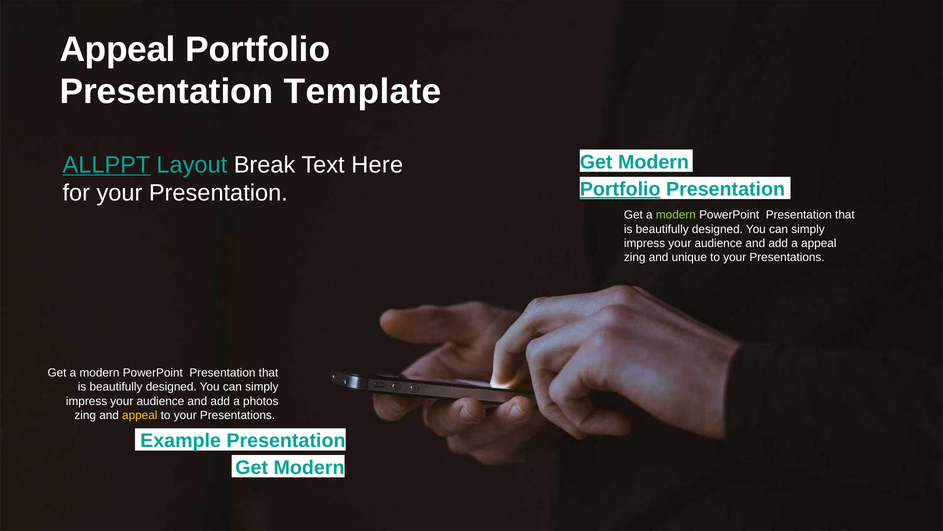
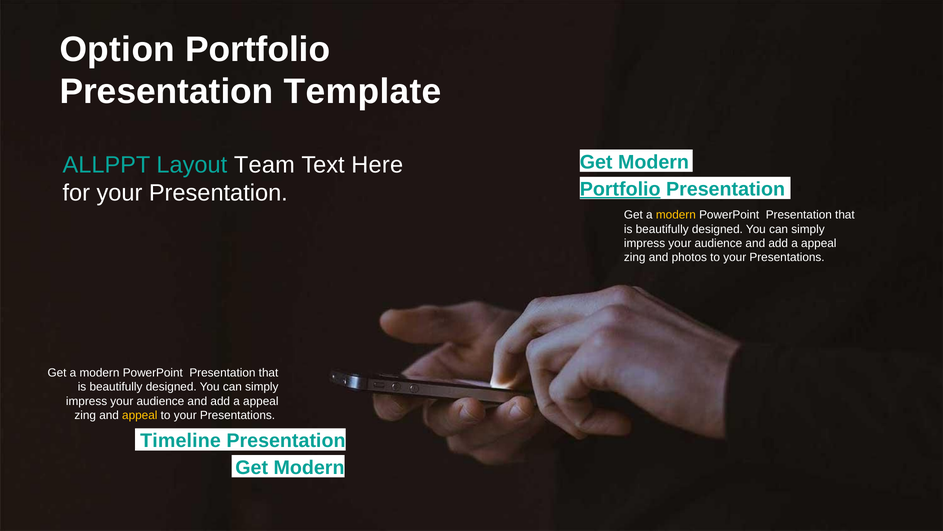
Appeal: Appeal -> Option (117, 49)
ALLPPT underline: present -> none (106, 165)
Break: Break -> Team (264, 165)
modern colour: light green -> yellow (676, 215)
unique: unique -> photos (689, 257)
photos: photos -> appeal (261, 401)
Example: Example -> Timeline (181, 440)
